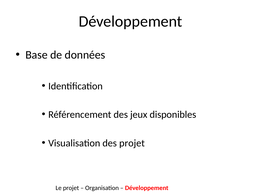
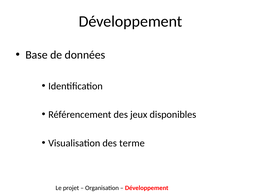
des projet: projet -> terme (132, 143)
